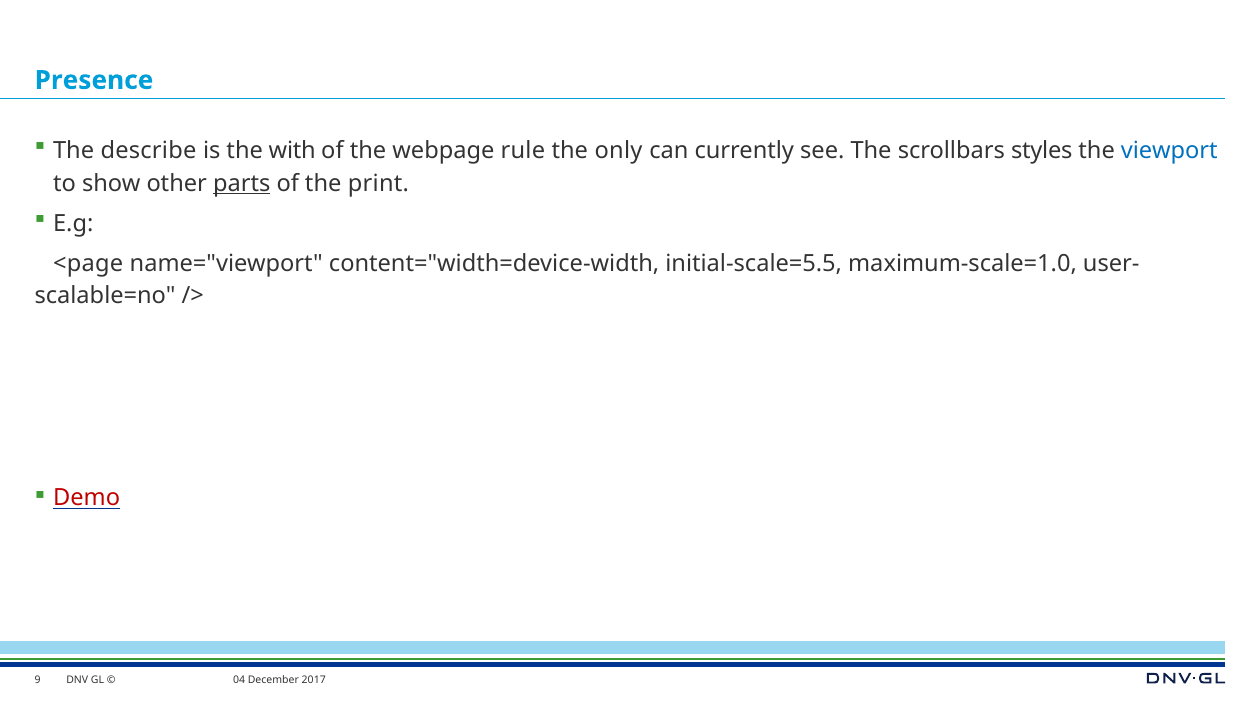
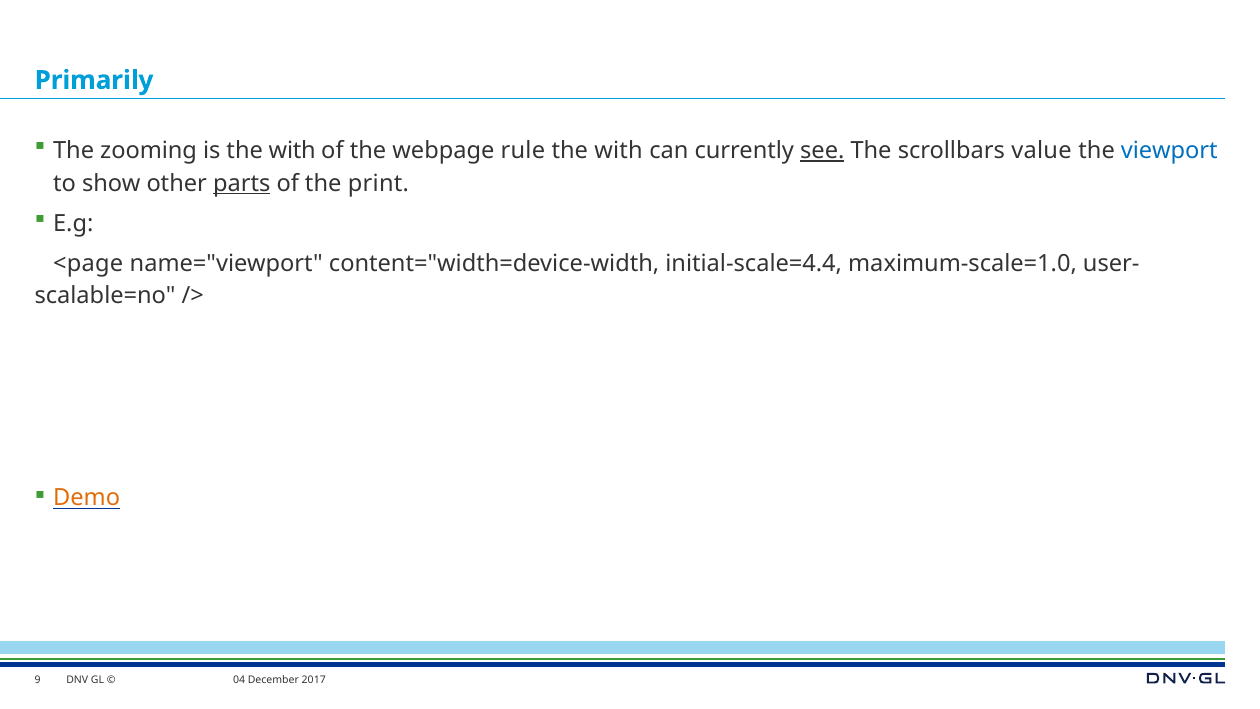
Presence: Presence -> Primarily (94, 80)
describe: describe -> zooming (149, 151)
only: only -> with (619, 151)
see underline: none -> present (822, 151)
styles: styles -> value (1042, 151)
initial-scale=5.5: initial-scale=5.5 -> initial-scale=4.4 (754, 263)
Demo colour: red -> orange (87, 497)
